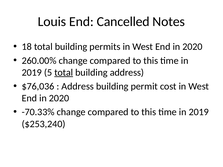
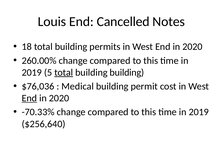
building address: address -> building (127, 73)
Address: Address -> Medical (78, 86)
End underline: none -> present (29, 98)
$253,240: $253,240 -> $256,640 (44, 124)
